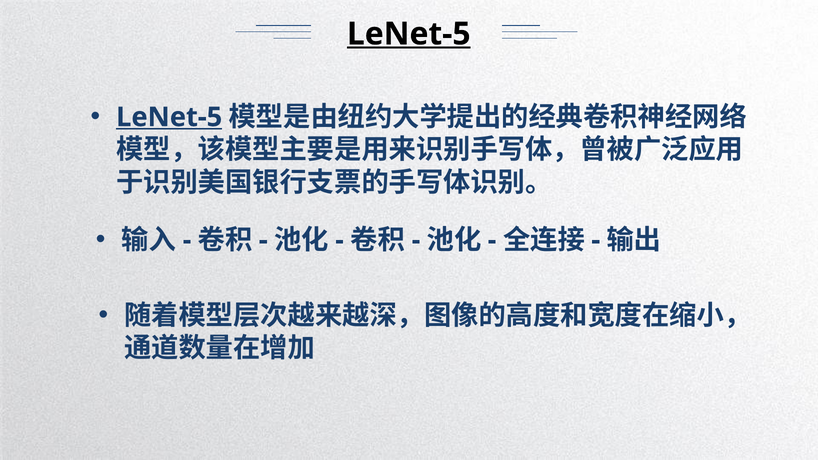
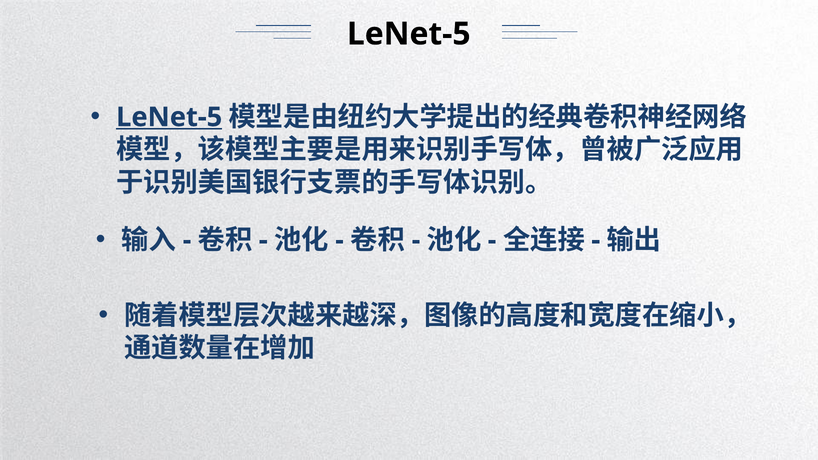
LeNet-5 underline: present -> none (409, 34)
